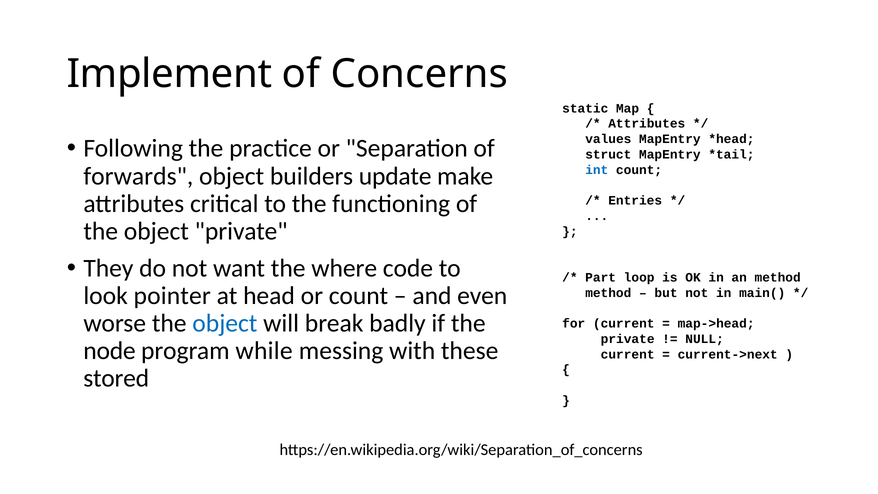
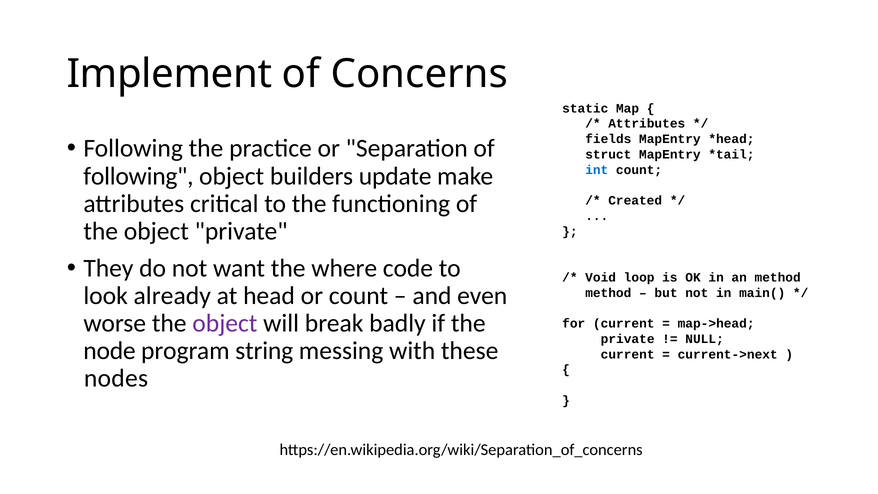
values: values -> fields (608, 139)
forwards: forwards -> following (138, 176)
Entries: Entries -> Created (635, 201)
Part: Part -> Void (601, 277)
pointer: pointer -> already (172, 296)
object colour: blue -> purple (225, 323)
while: while -> string (264, 351)
stored: stored -> nodes (116, 378)
